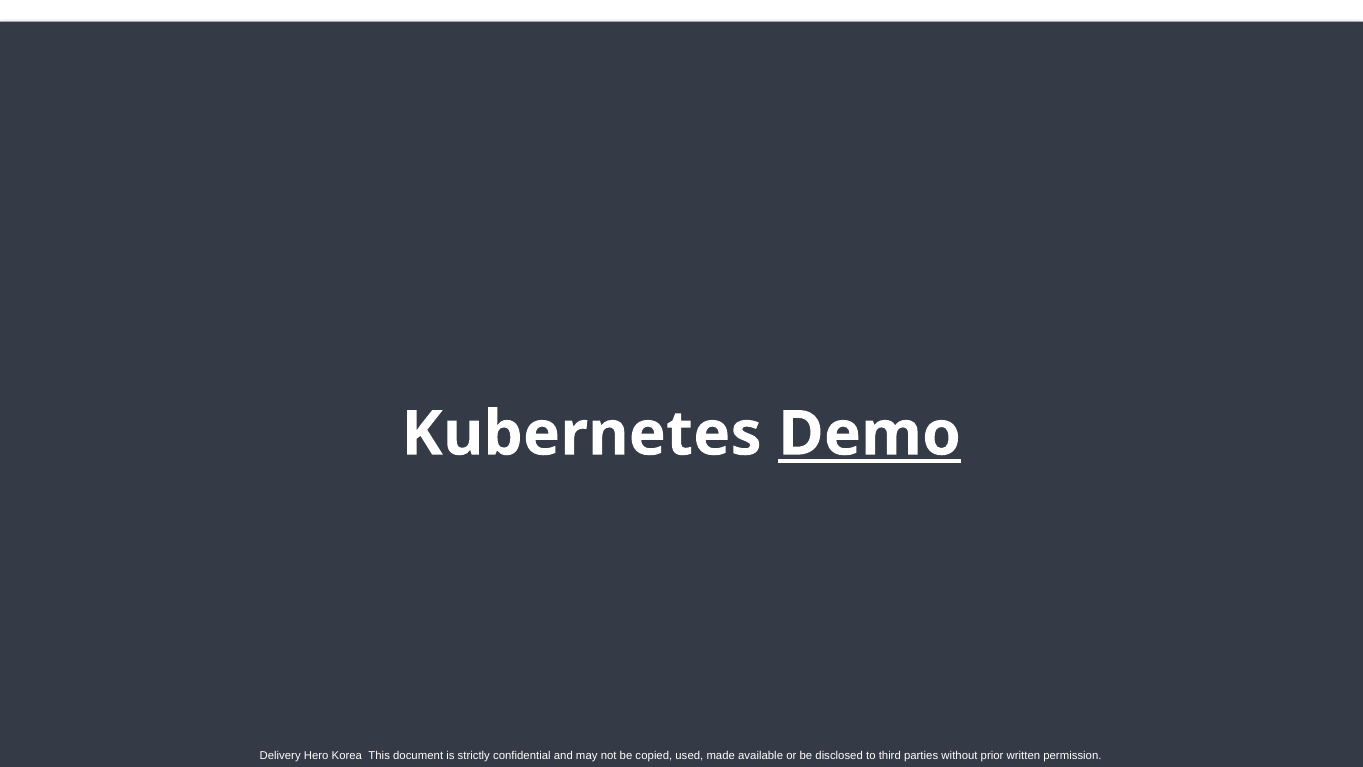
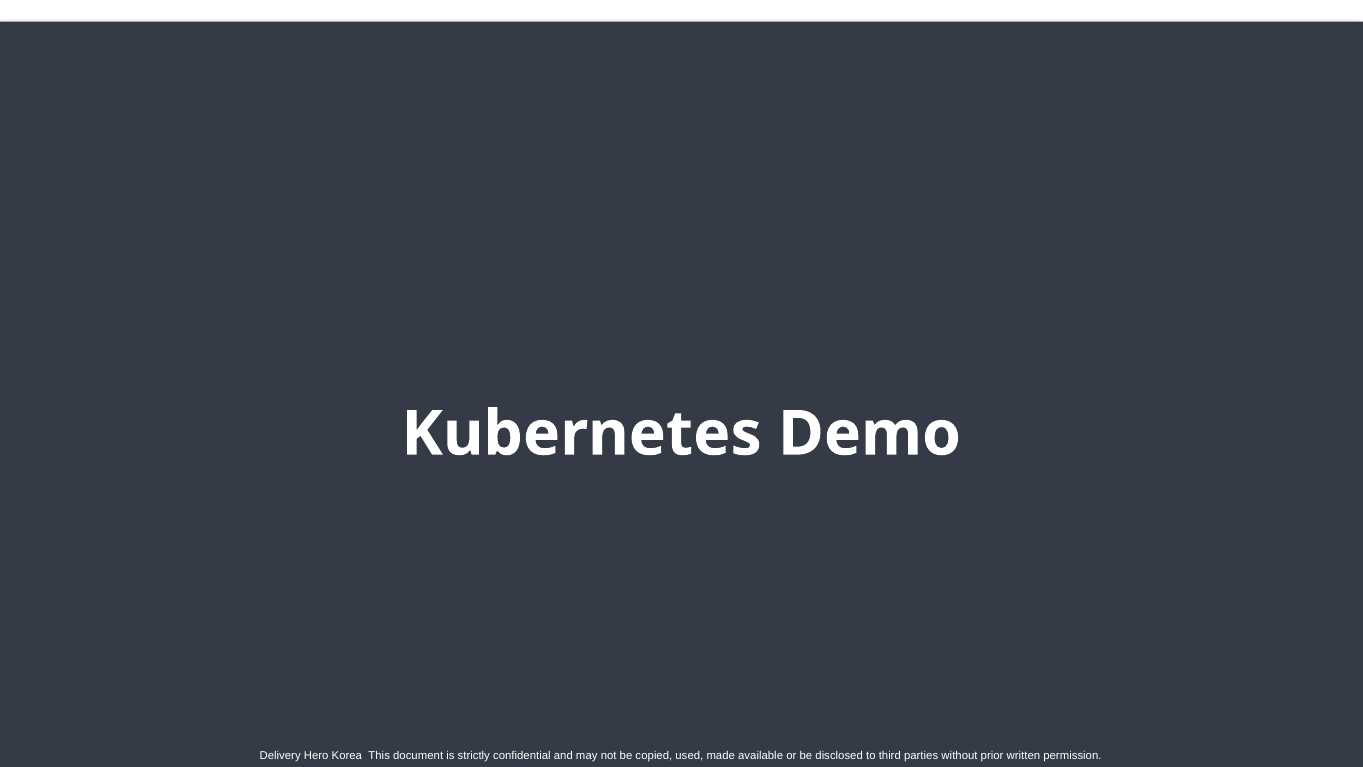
Demo underline: present -> none (870, 434)
